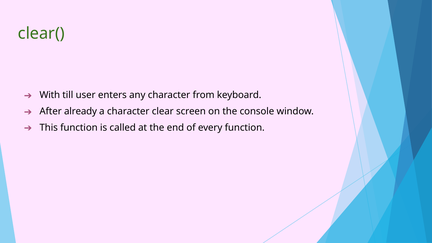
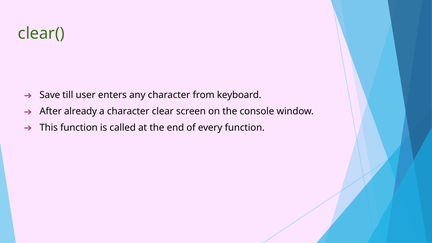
With: With -> Save (50, 95)
